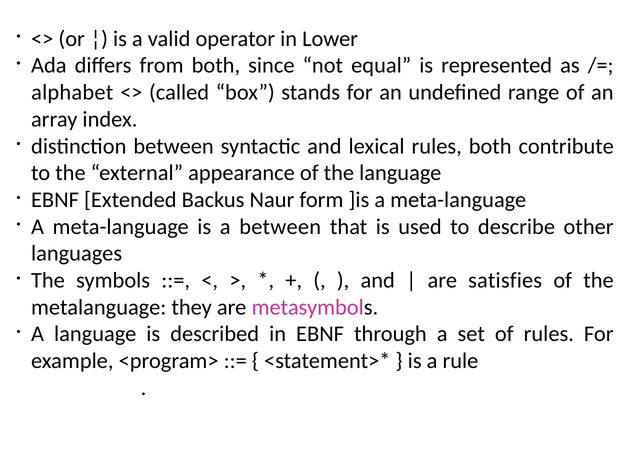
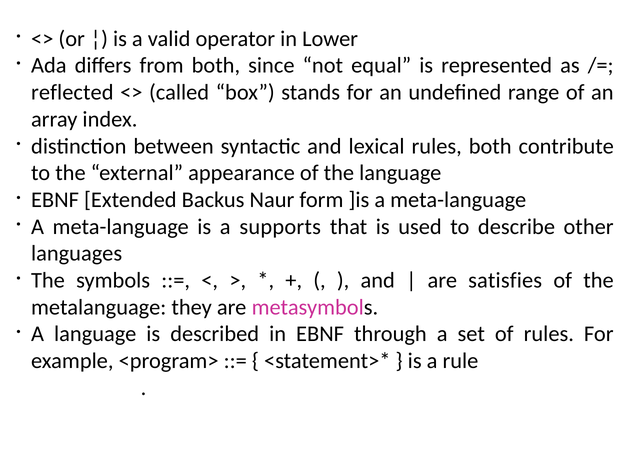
alphabet: alphabet -> reflected (72, 93)
a between: between -> supports (280, 227)
